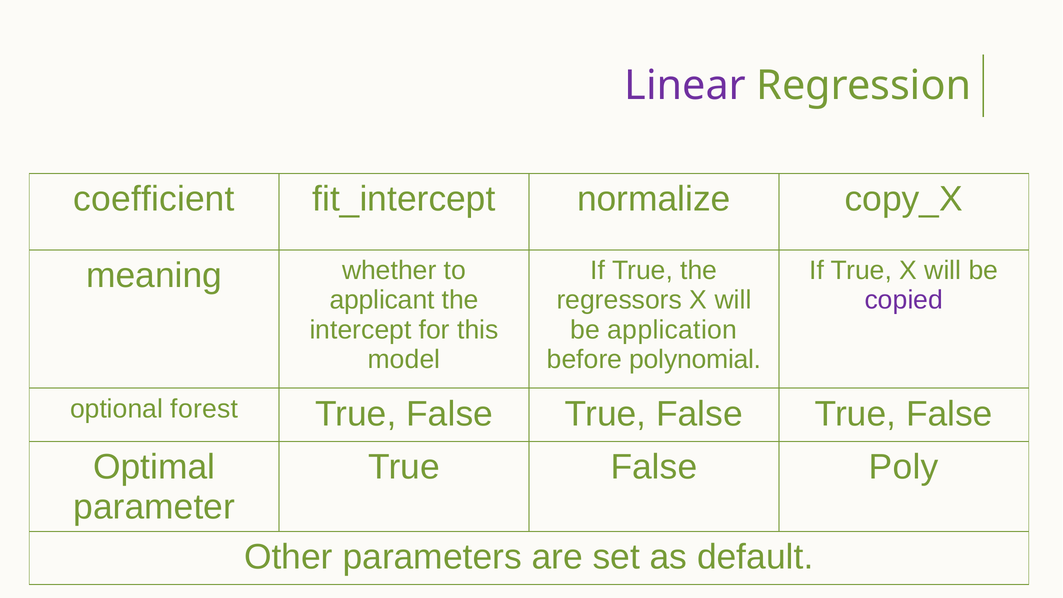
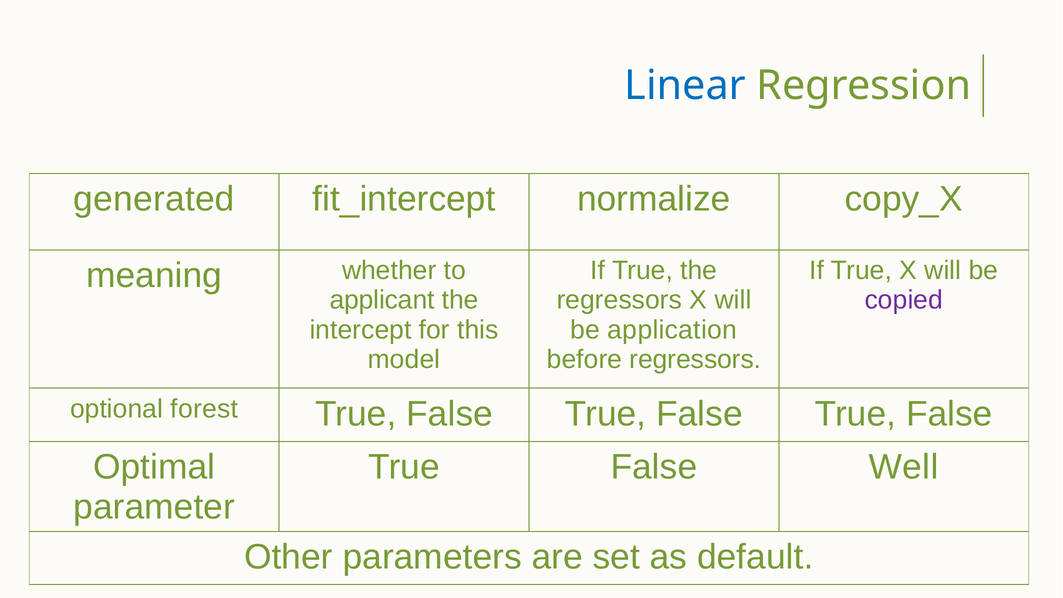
Linear colour: purple -> blue (685, 85)
coefficient: coefficient -> generated (154, 199)
before polynomial: polynomial -> regressors (695, 359)
Poly: Poly -> Well (904, 467)
